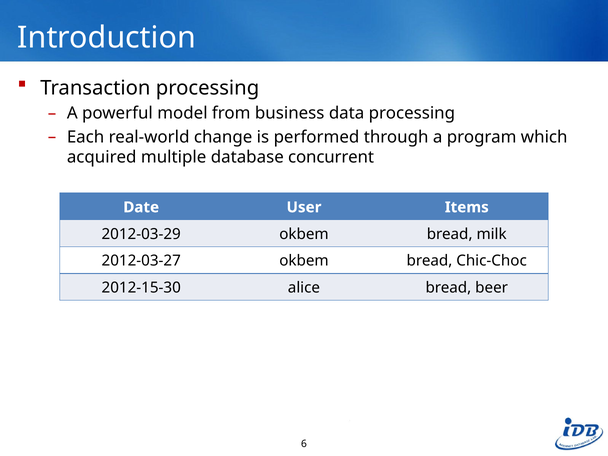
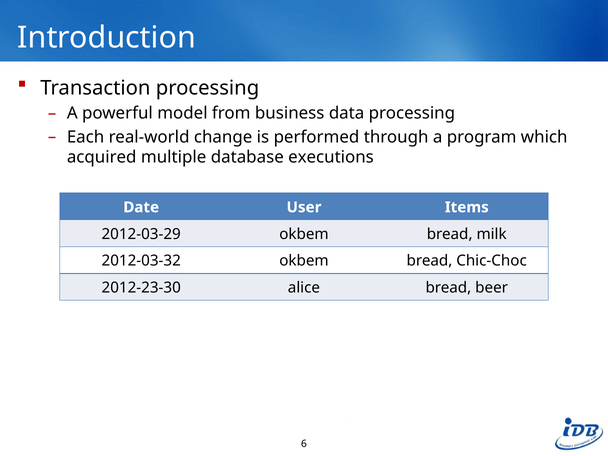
concurrent: concurrent -> executions (331, 157)
2012-03-27: 2012-03-27 -> 2012-03-32 (141, 261)
2012-15-30: 2012-15-30 -> 2012-23-30 (141, 288)
